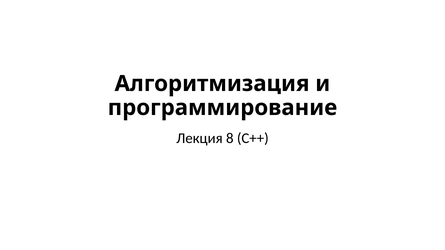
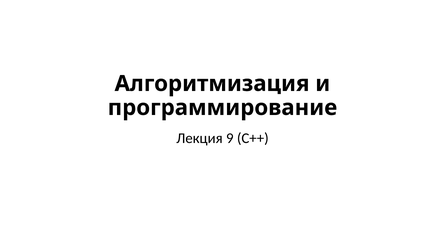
8: 8 -> 9 (230, 138)
